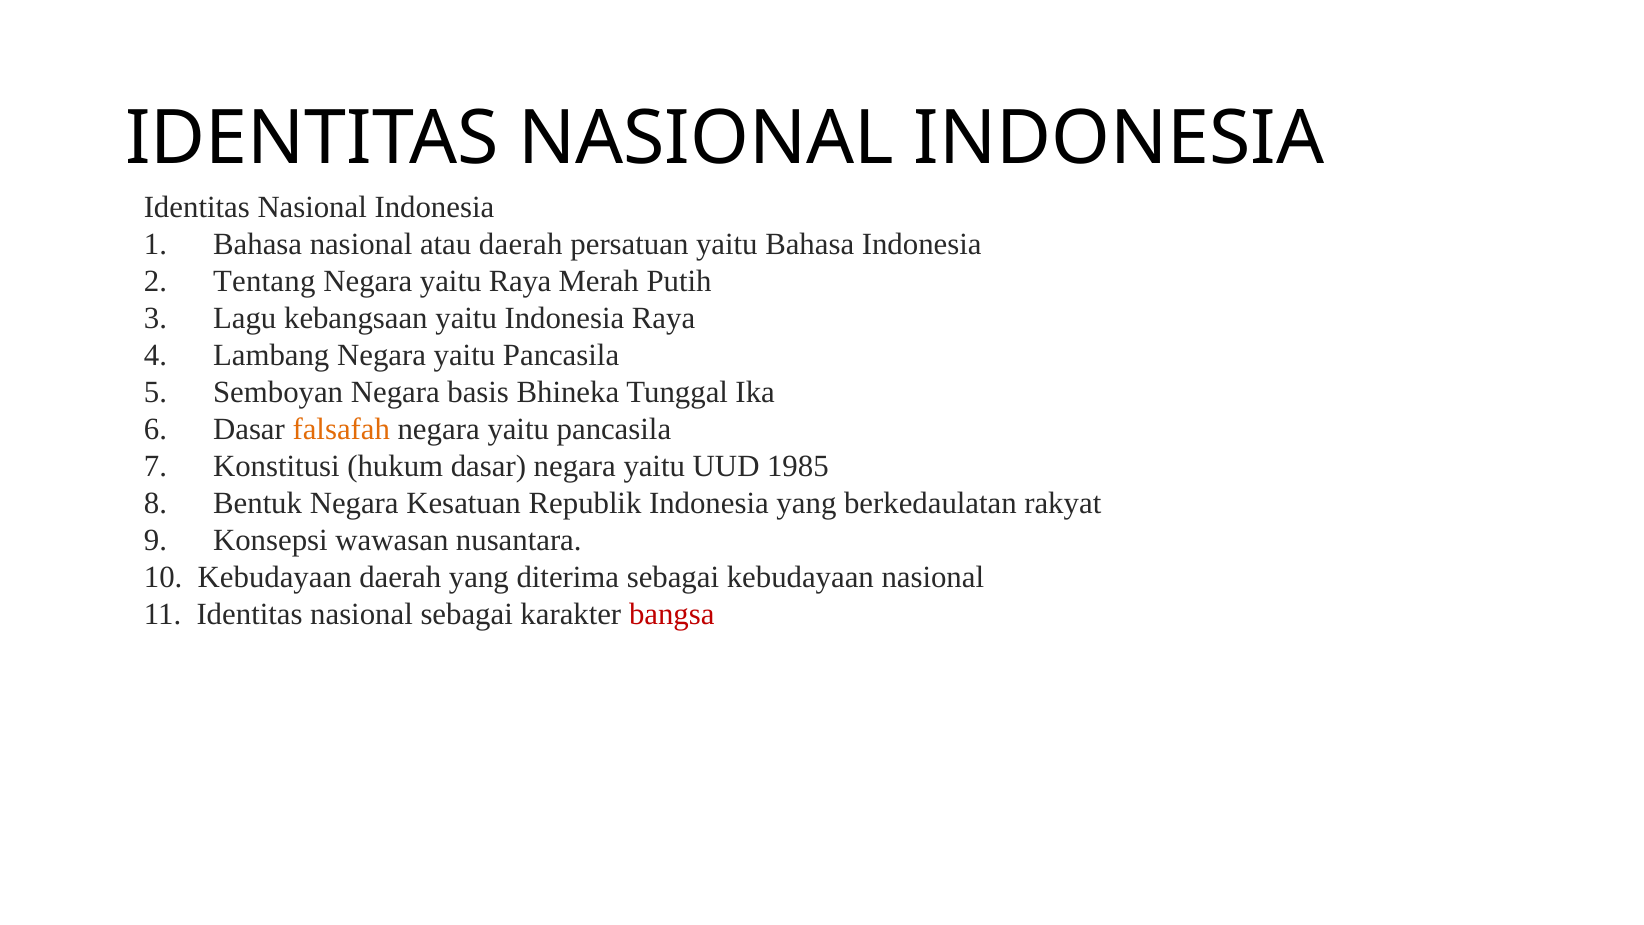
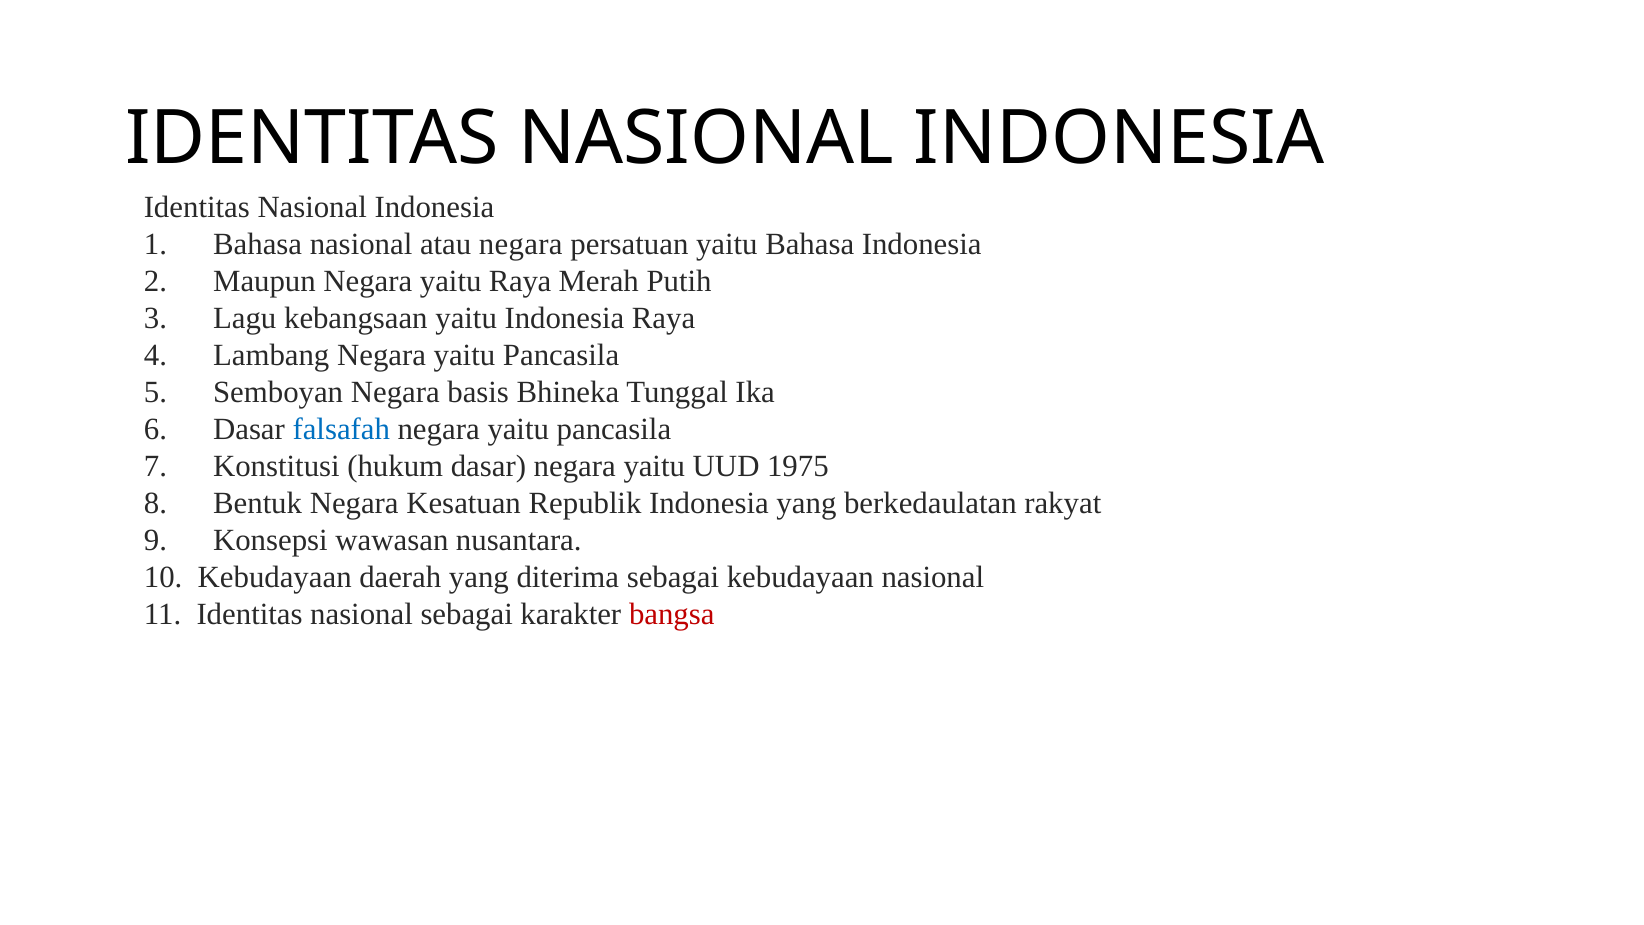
atau daerah: daerah -> negara (521, 244)
Tentang: Tentang -> Maupun (264, 281)
falsafah colour: orange -> blue (341, 429)
1985: 1985 -> 1975 (798, 466)
